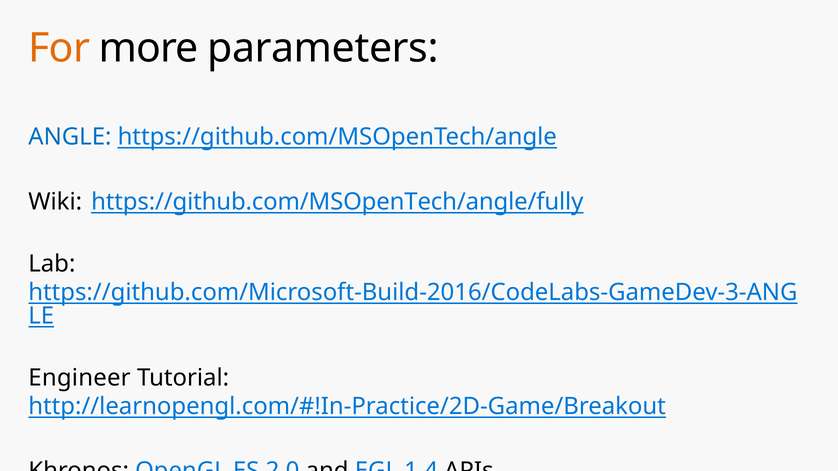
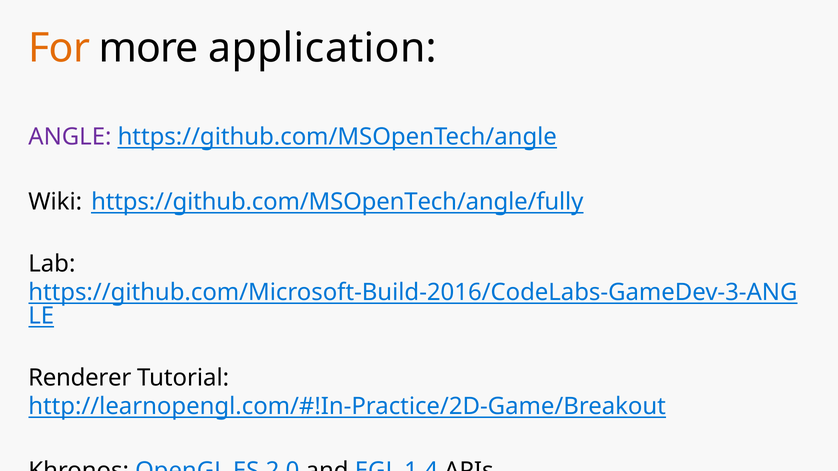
parameters: parameters -> application (323, 48)
ANGLE colour: blue -> purple (70, 137)
Engineer: Engineer -> Renderer (80, 378)
